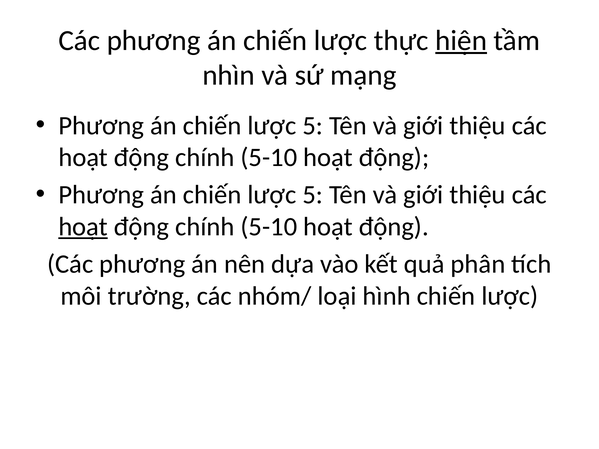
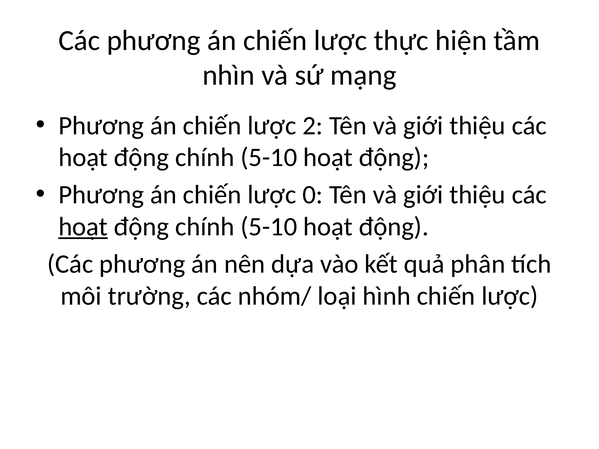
hiện underline: present -> none (461, 40)
5: 5 -> 2 (313, 126)
5: 5 -> 0 (313, 195)
